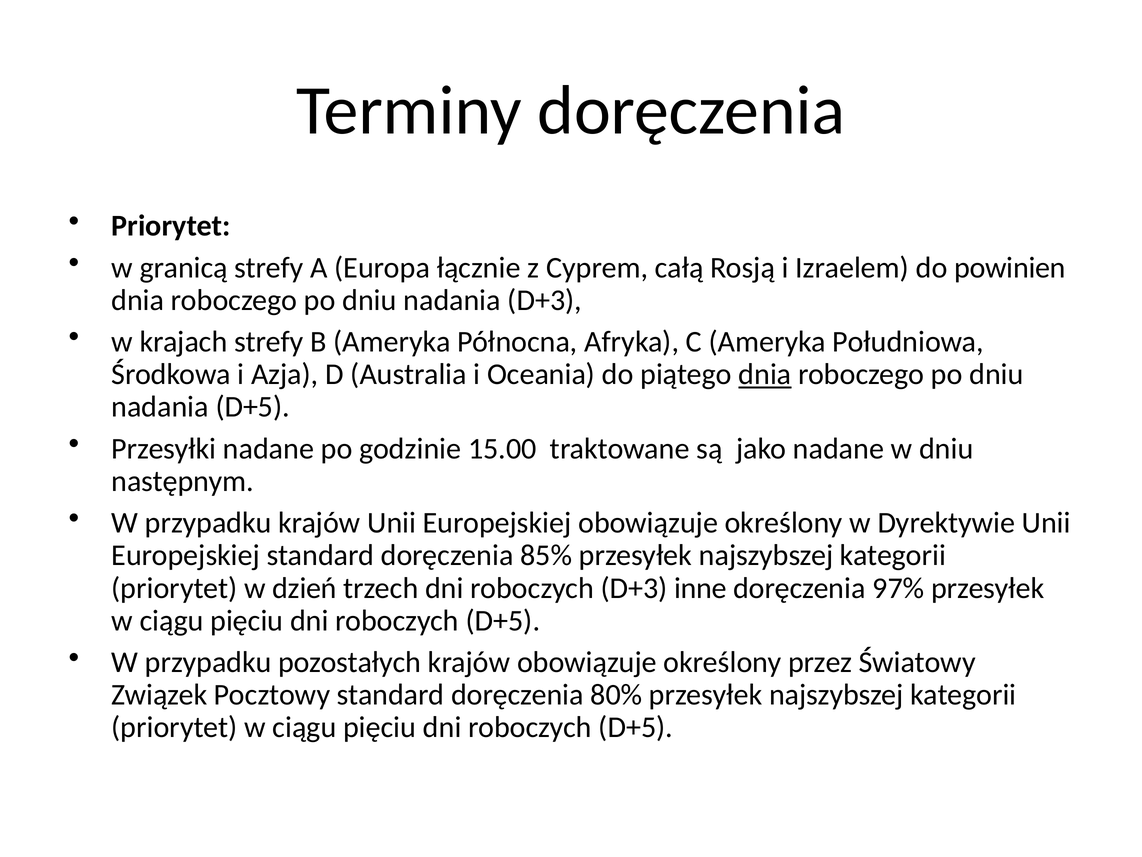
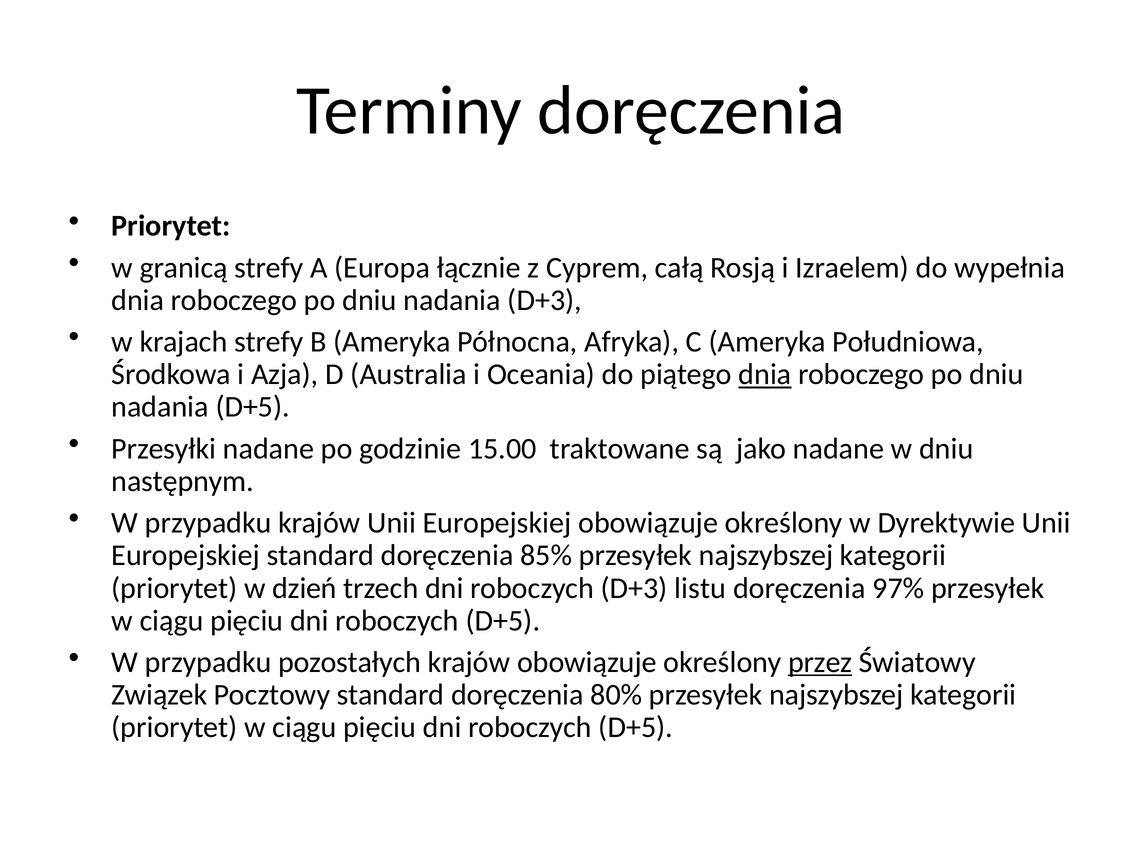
powinien: powinien -> wypełnia (1010, 267)
inne: inne -> listu (700, 588)
przez underline: none -> present (820, 662)
